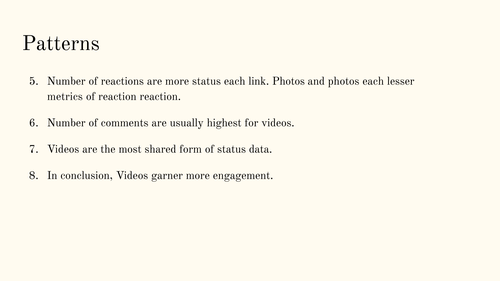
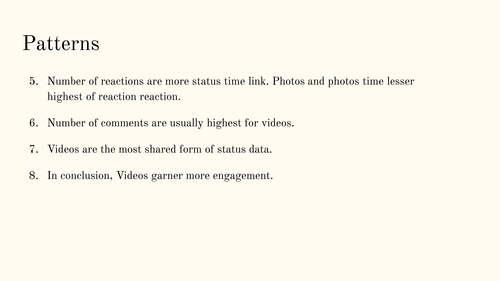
status each: each -> time (235, 81)
photos each: each -> time (373, 81)
metrics: metrics -> highest (65, 96)
